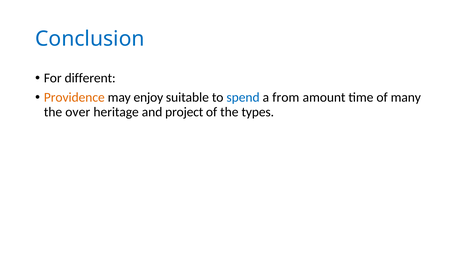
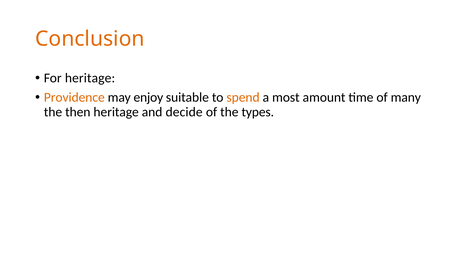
Conclusion colour: blue -> orange (90, 39)
For different: different -> heritage (90, 78)
spend colour: blue -> orange (243, 97)
from: from -> most (286, 97)
over: over -> then (78, 112)
project: project -> decide (184, 112)
